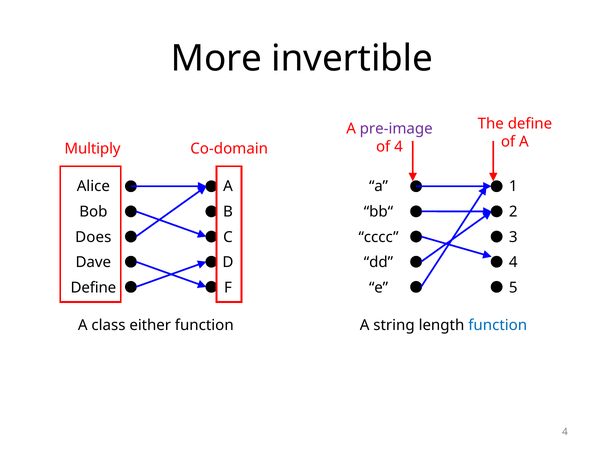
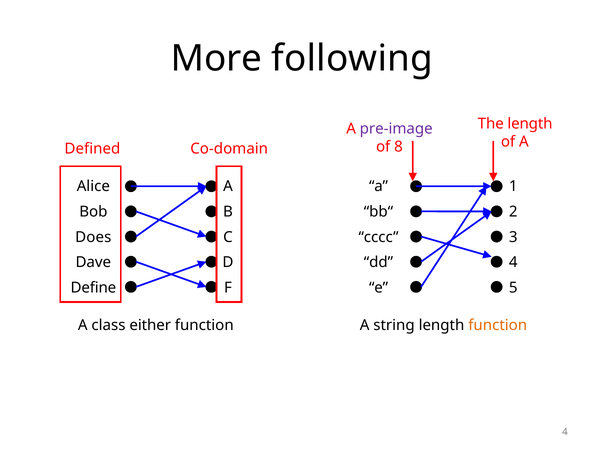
invertible: invertible -> following (352, 58)
The define: define -> length (530, 124)
of 4: 4 -> 8 (399, 147)
Multiply: Multiply -> Defined (92, 149)
function colour: blue -> orange (498, 325)
